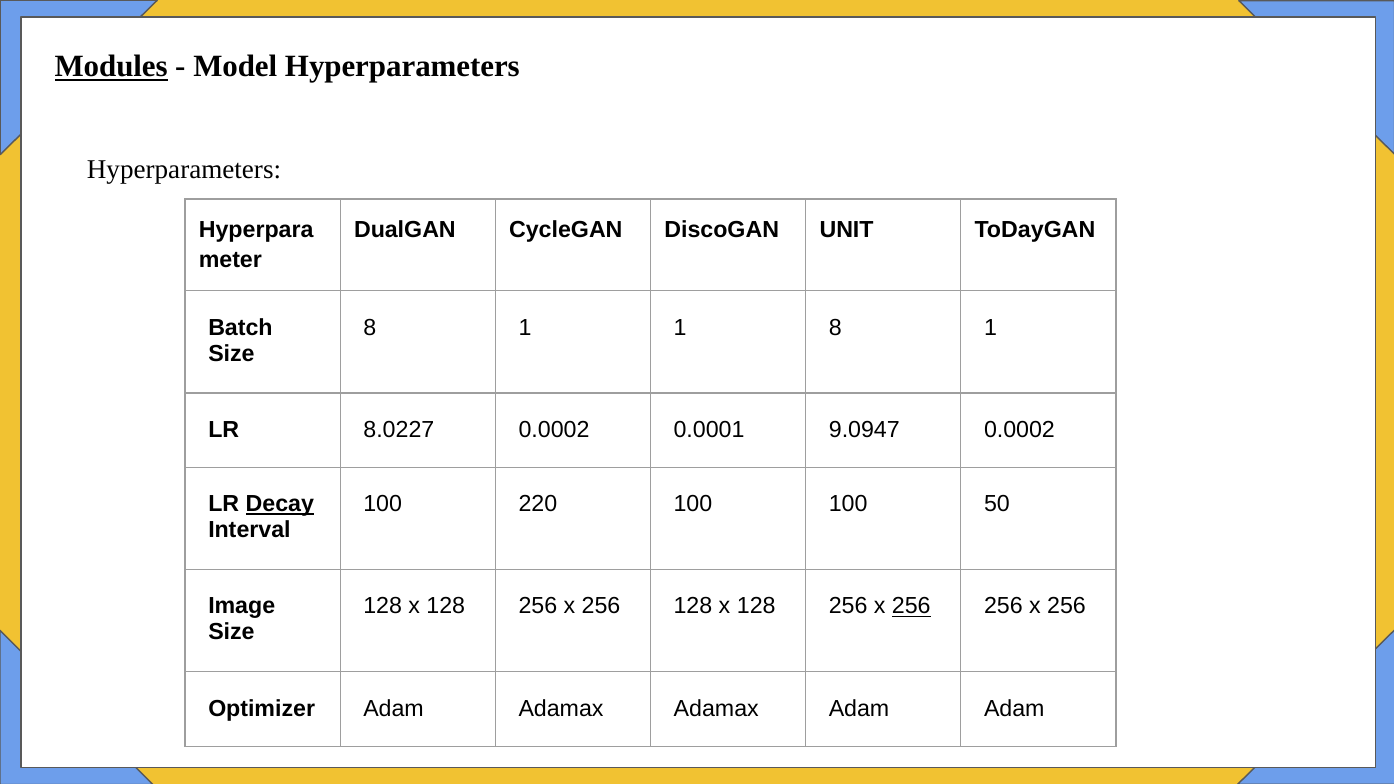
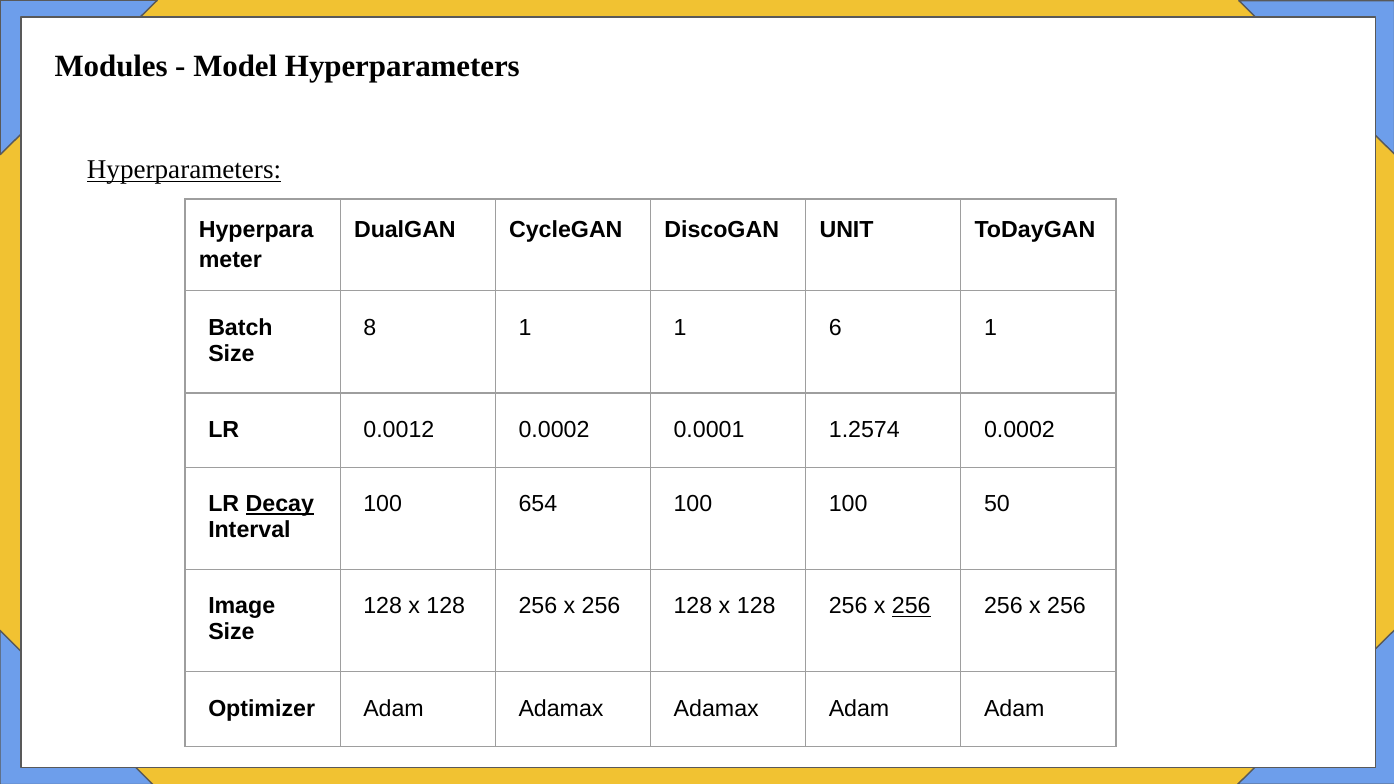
Modules underline: present -> none (111, 66)
Hyperparameters underline: none -> present (184, 170)
1 8: 8 -> 6 (835, 328)
8.0227: 8.0227 -> 0.0012 (399, 430)
9.0947: 9.0947 -> 1.2574 (864, 430)
220: 220 -> 654 (538, 504)
